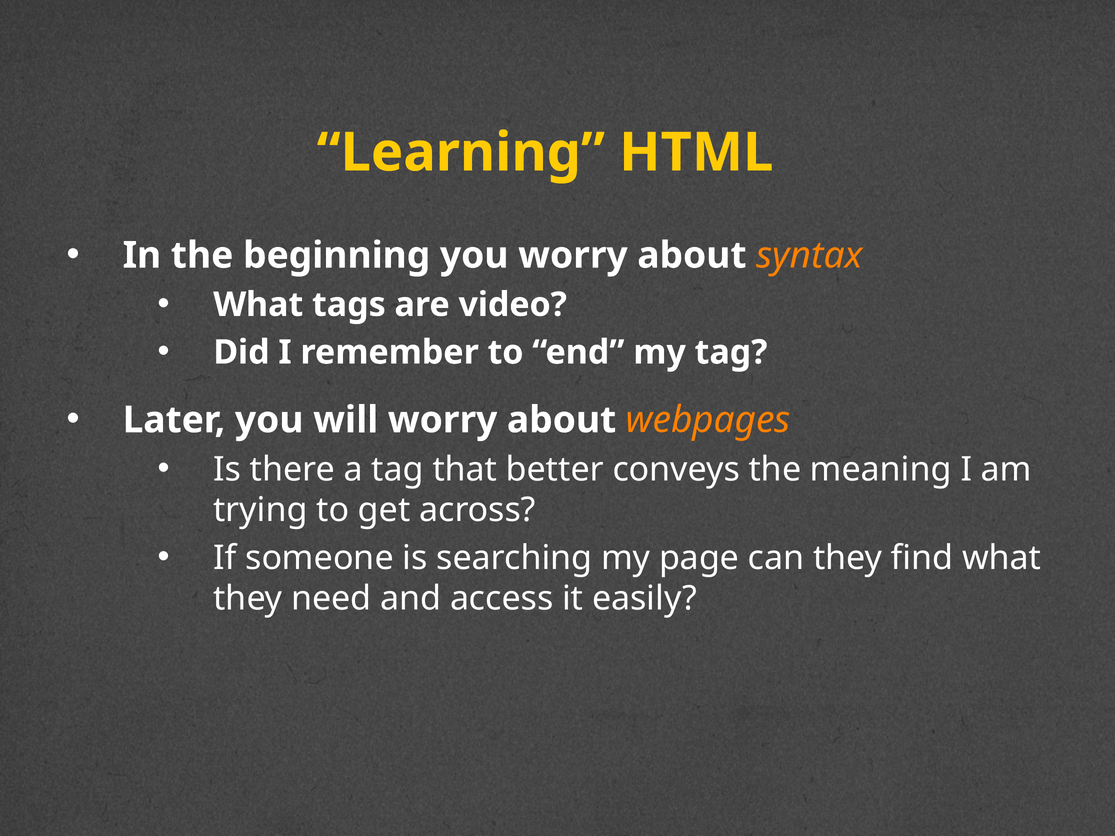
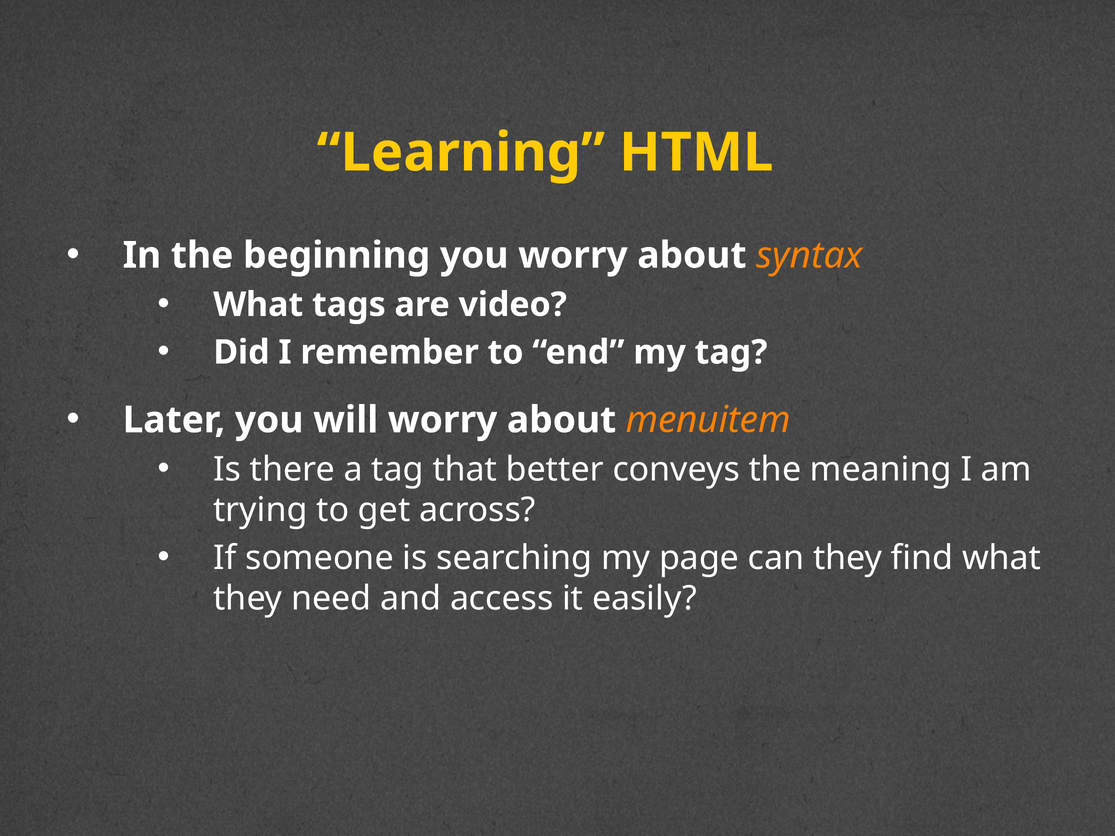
webpages: webpages -> menuitem (708, 420)
